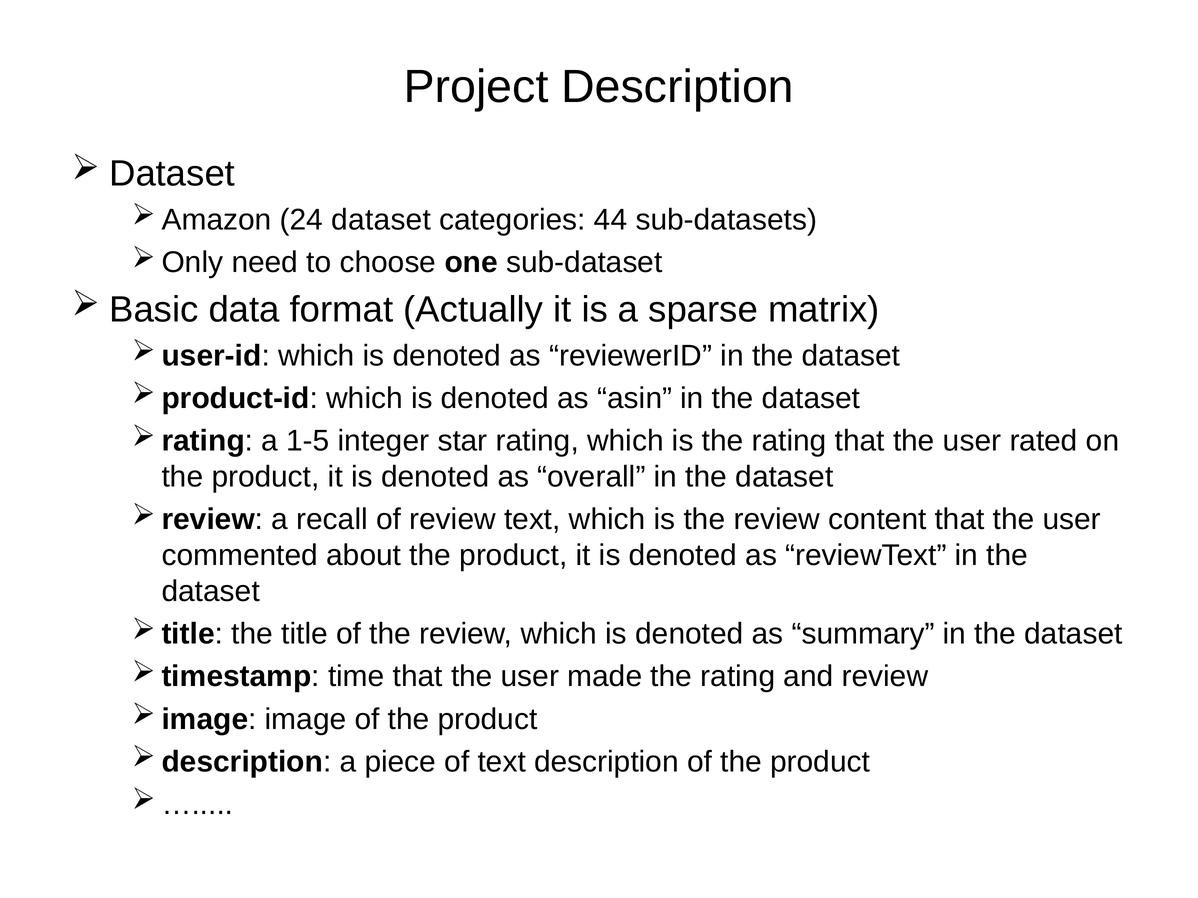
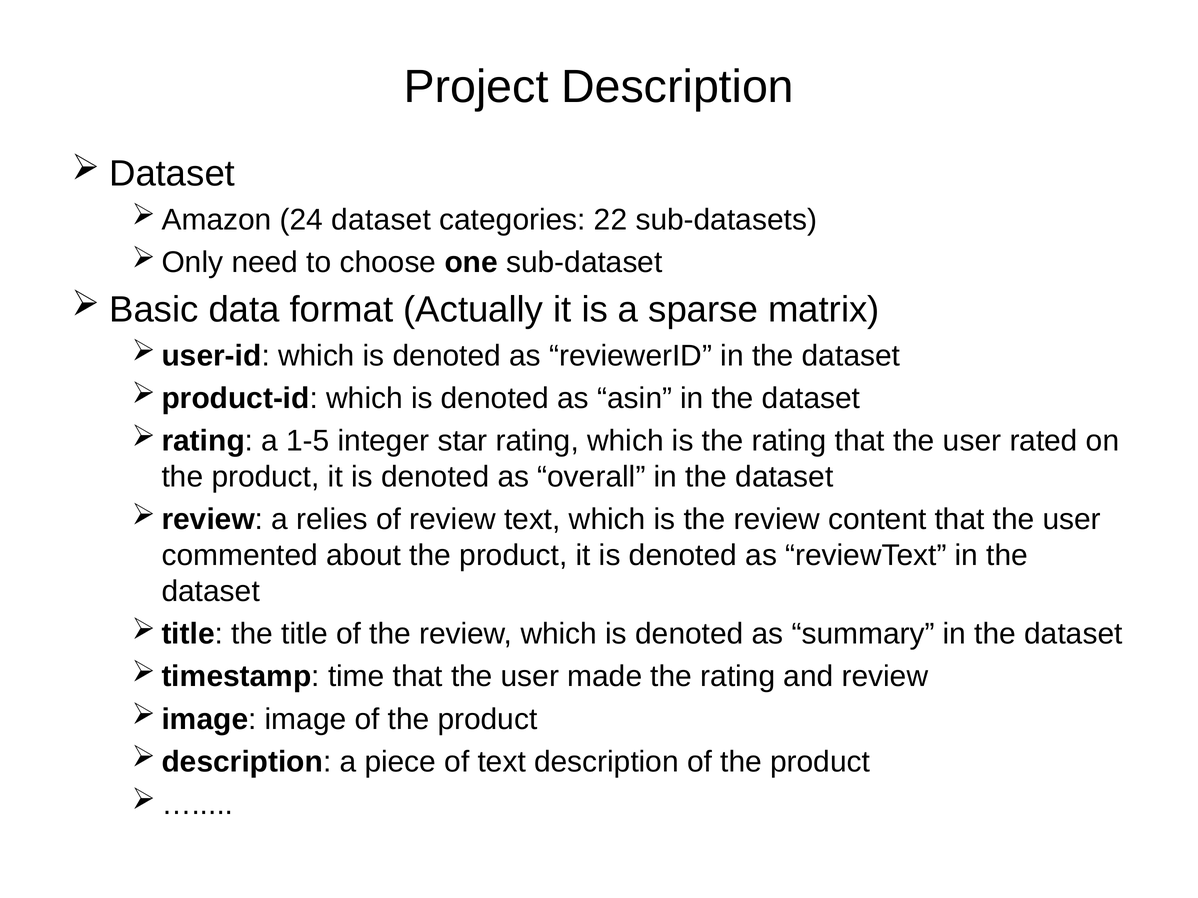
44: 44 -> 22 (611, 220)
recall: recall -> relies (332, 520)
